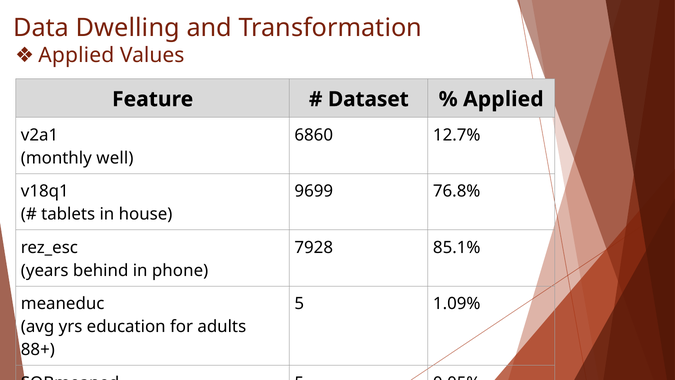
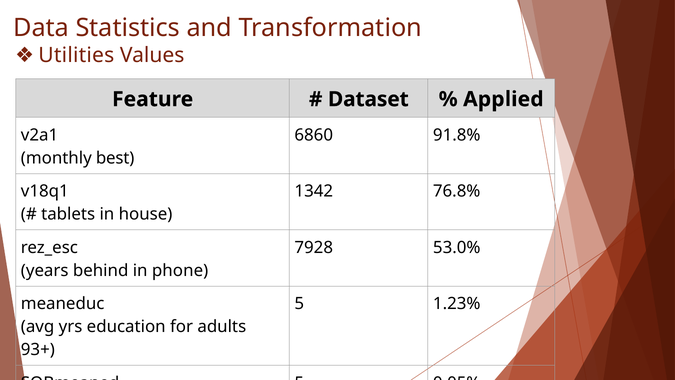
Dwelling: Dwelling -> Statistics (128, 28)
Applied: Applied -> Utilities (76, 55)
12.7%: 12.7% -> 91.8% (457, 135)
well: well -> best (115, 158)
9699: 9699 -> 1342 (314, 191)
85.1%: 85.1% -> 53.0% (457, 247)
1.09%: 1.09% -> 1.23% (457, 303)
88+: 88+ -> 93+ (38, 350)
